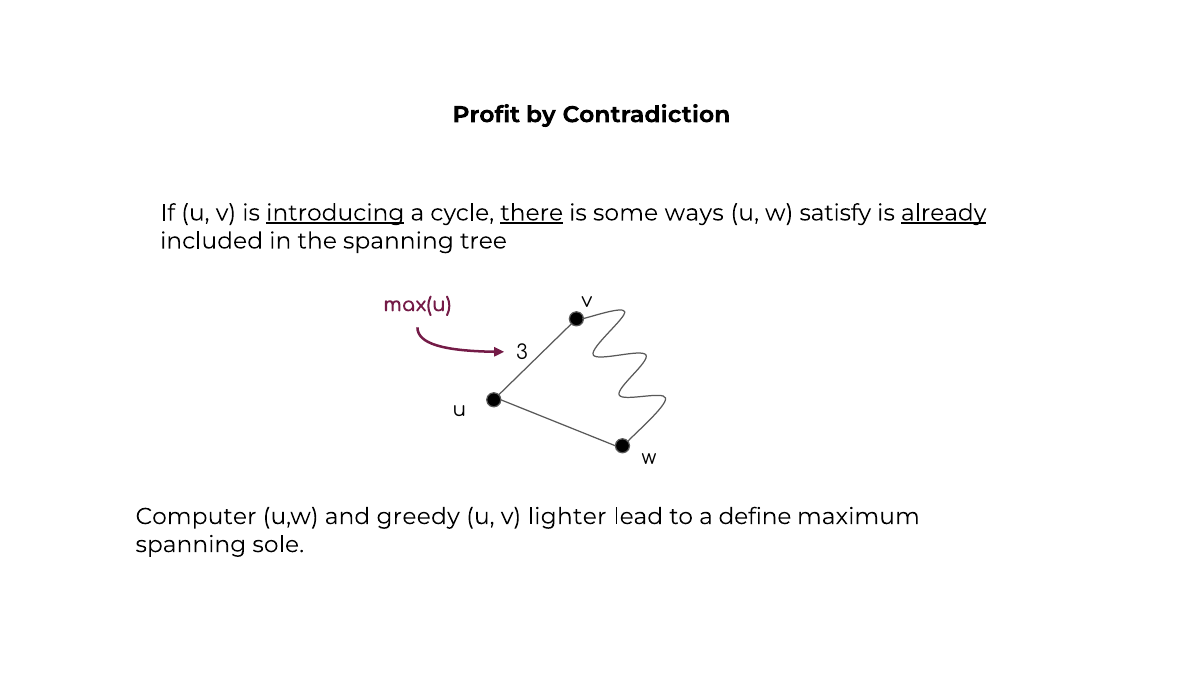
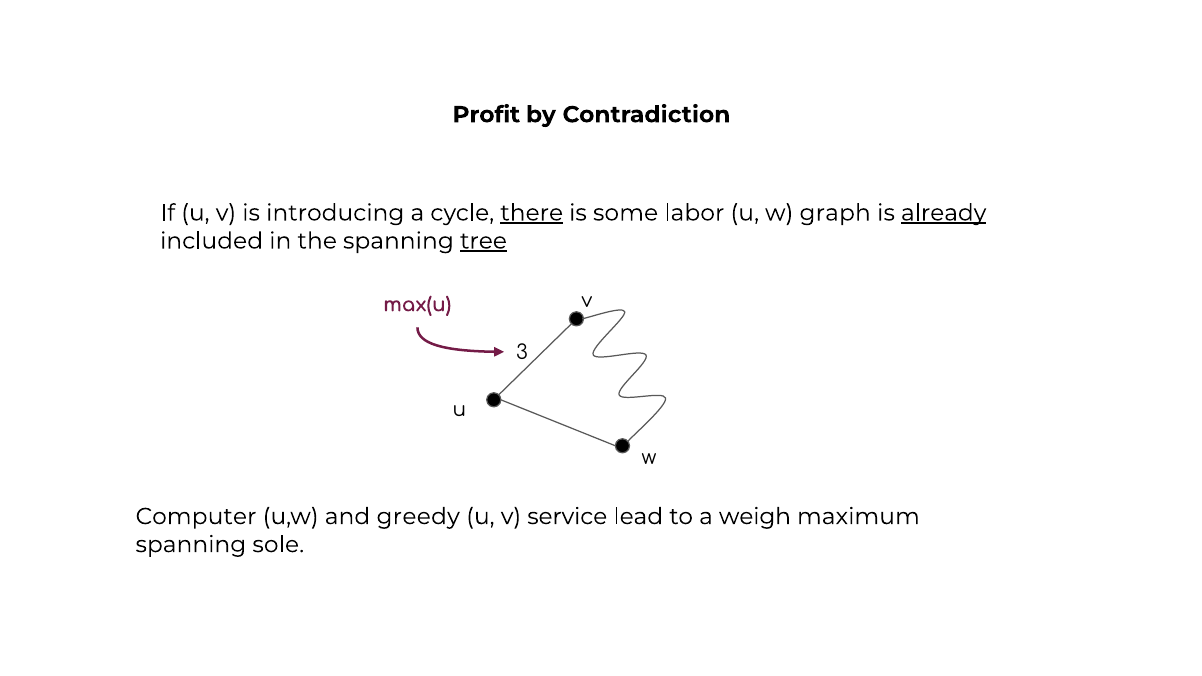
introducing underline: present -> none (335, 213)
ways: ways -> labor (694, 213)
satisfy: satisfy -> graph (835, 213)
tree underline: none -> present (483, 241)
lighter: lighter -> service (567, 517)
define: define -> weigh (755, 517)
